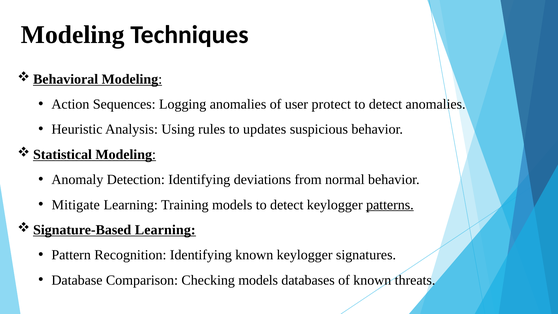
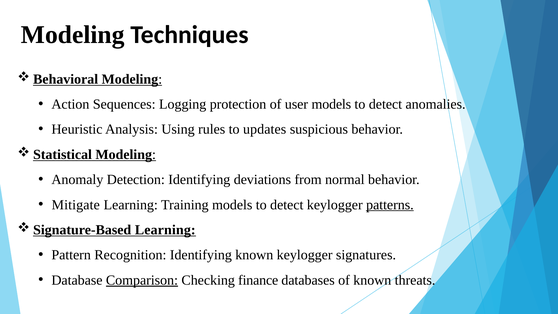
Logging anomalies: anomalies -> protection (238, 104)
user protect: protect -> models (331, 104)
Comparison underline: none -> present (142, 280)
Checking models: models -> finance (258, 280)
